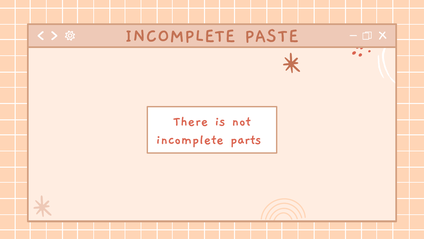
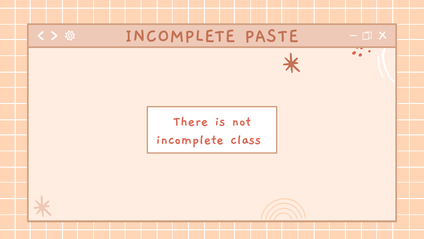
parts: parts -> class (246, 139)
